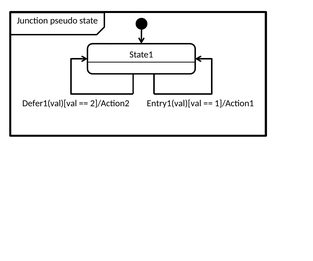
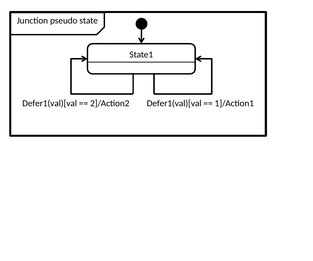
2]/Action2 Entry1(val)[val: Entry1(val)[val -> Defer1(val)[val (174, 103)
